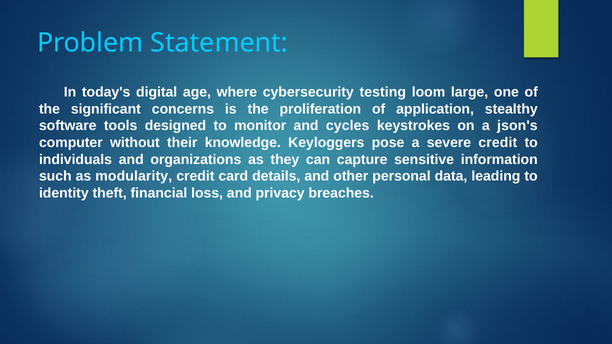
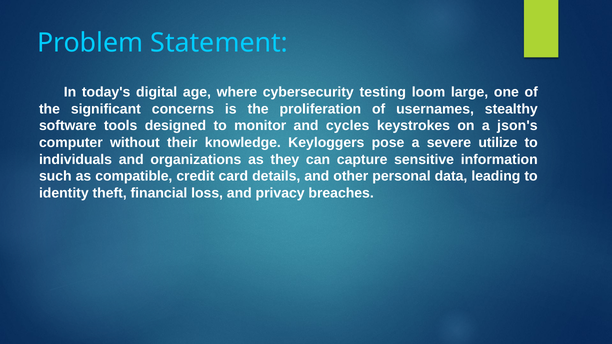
application: application -> usernames (435, 109)
severe credit: credit -> utilize (498, 143)
modularity: modularity -> compatible (134, 176)
